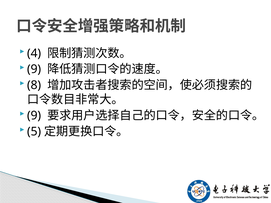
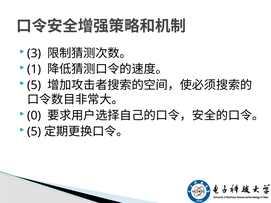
4: 4 -> 3 (34, 53)
9: 9 -> 1 (34, 69)
8: 8 -> 5 (34, 85)
9: 9 -> 0 (34, 116)
